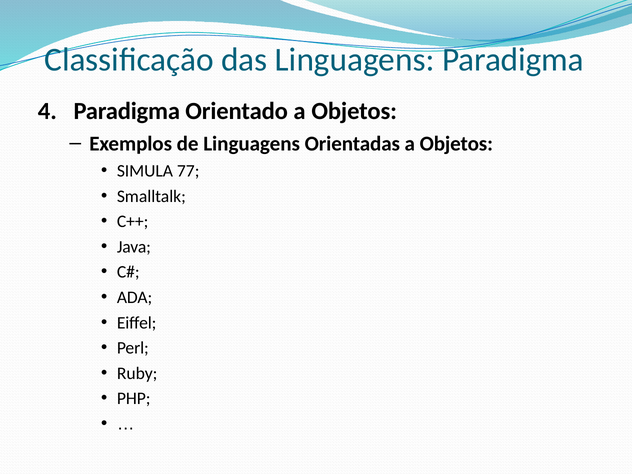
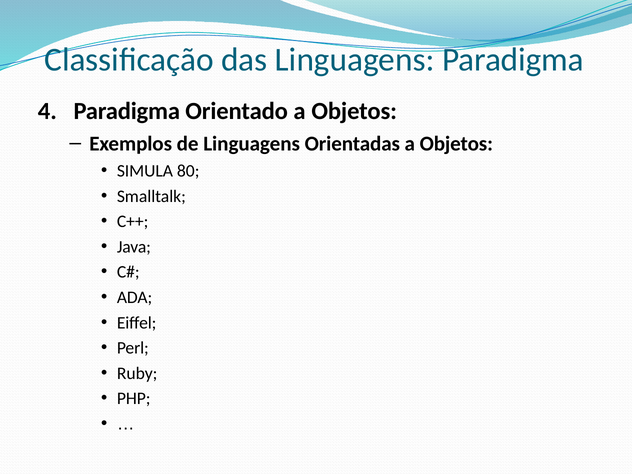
77: 77 -> 80 (188, 171)
